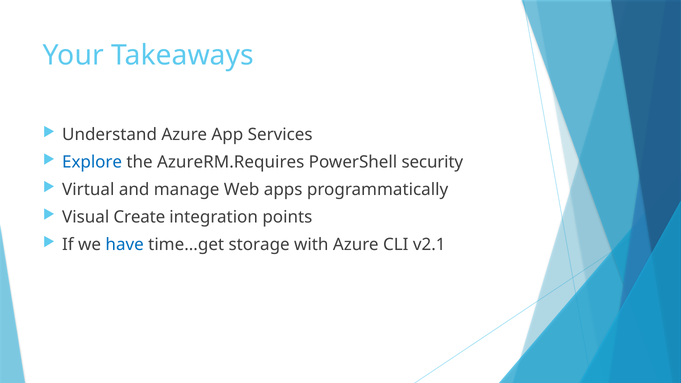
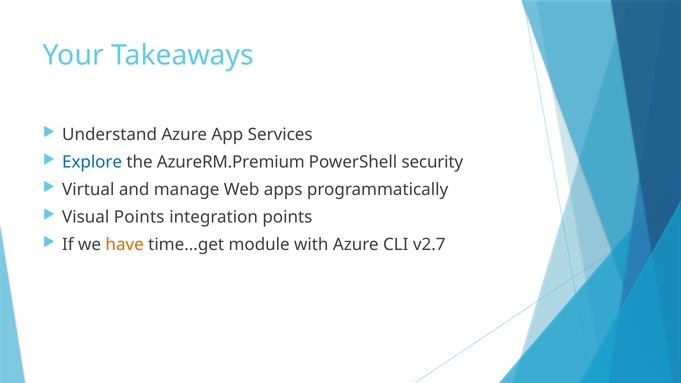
AzureRM.Requires: AzureRM.Requires -> AzureRM.Premium (231, 162)
Visual Create: Create -> Points (139, 217)
have colour: blue -> orange (125, 245)
storage: storage -> module (259, 245)
v2.1: v2.1 -> v2.7 (429, 245)
